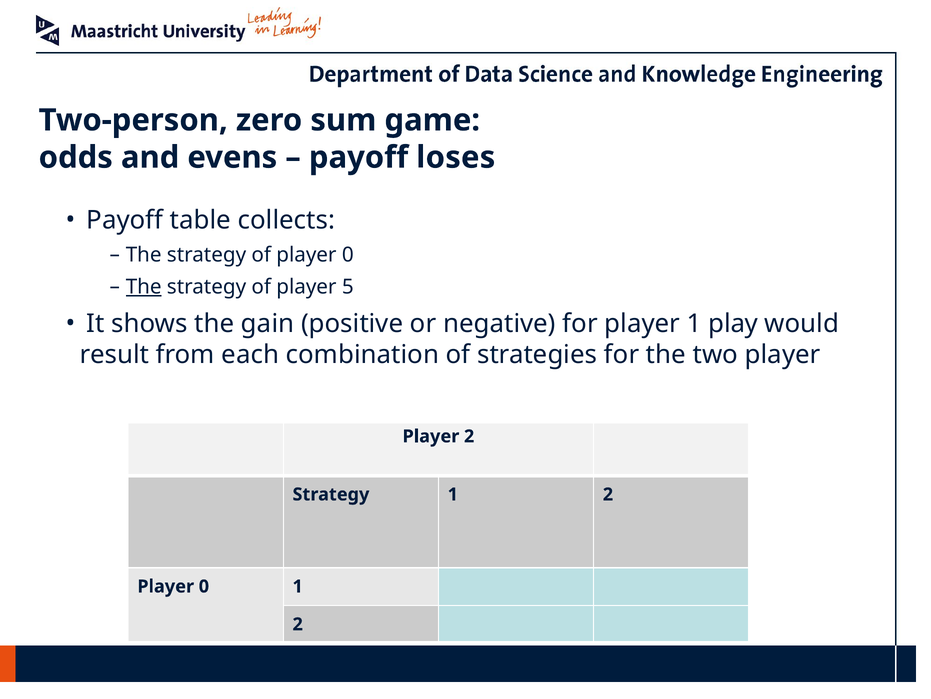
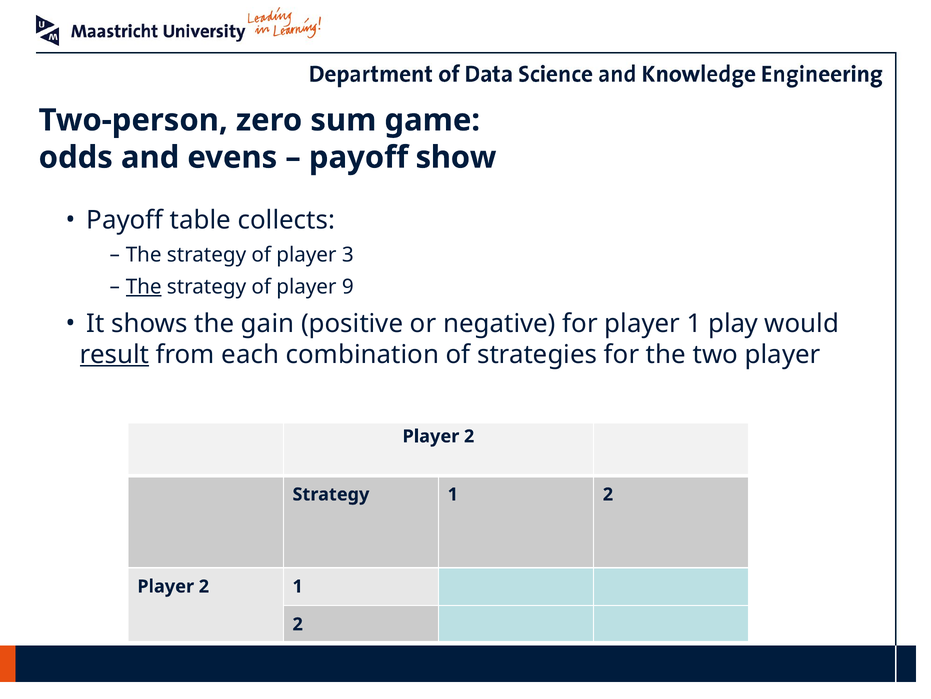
loses: loses -> show (456, 157)
of player 0: 0 -> 3 (348, 255)
5: 5 -> 9 (348, 287)
result underline: none -> present (114, 354)
0: 0 -> 2 (204, 586)
